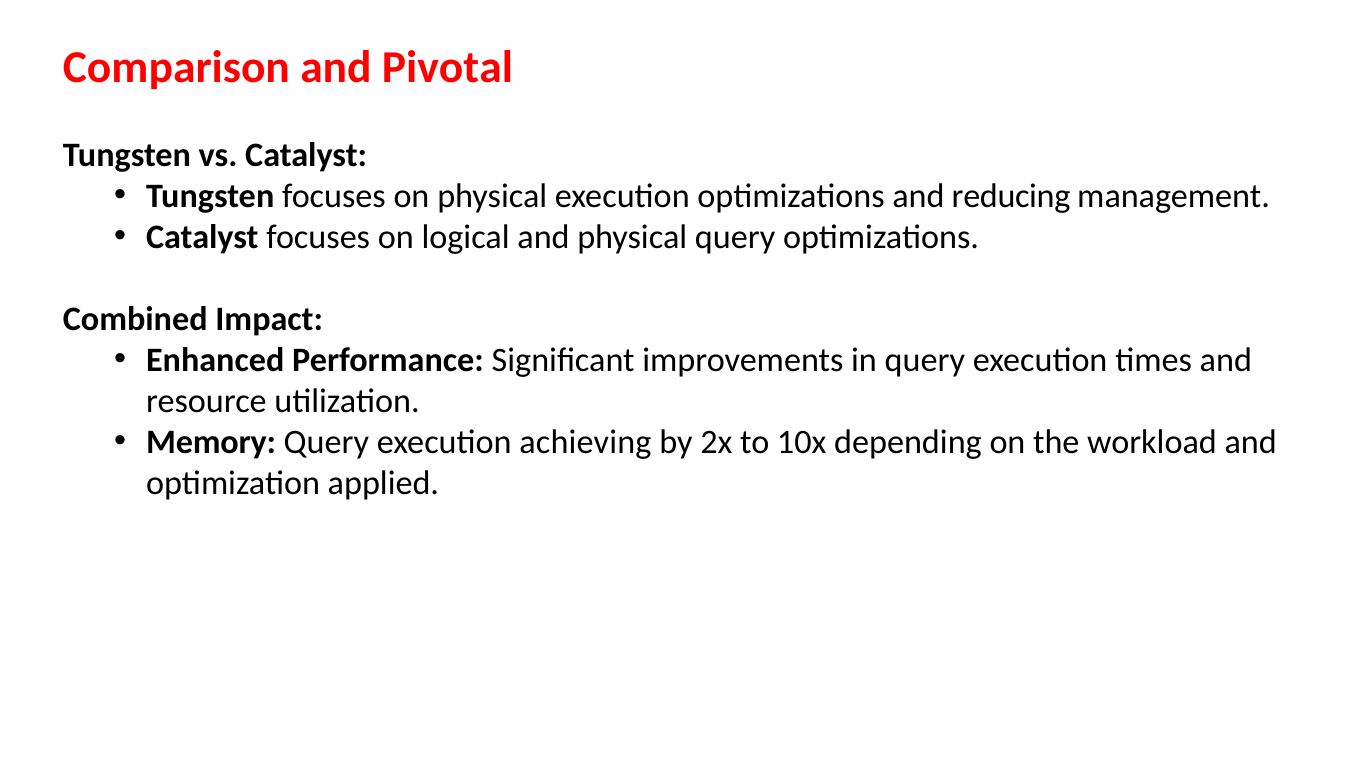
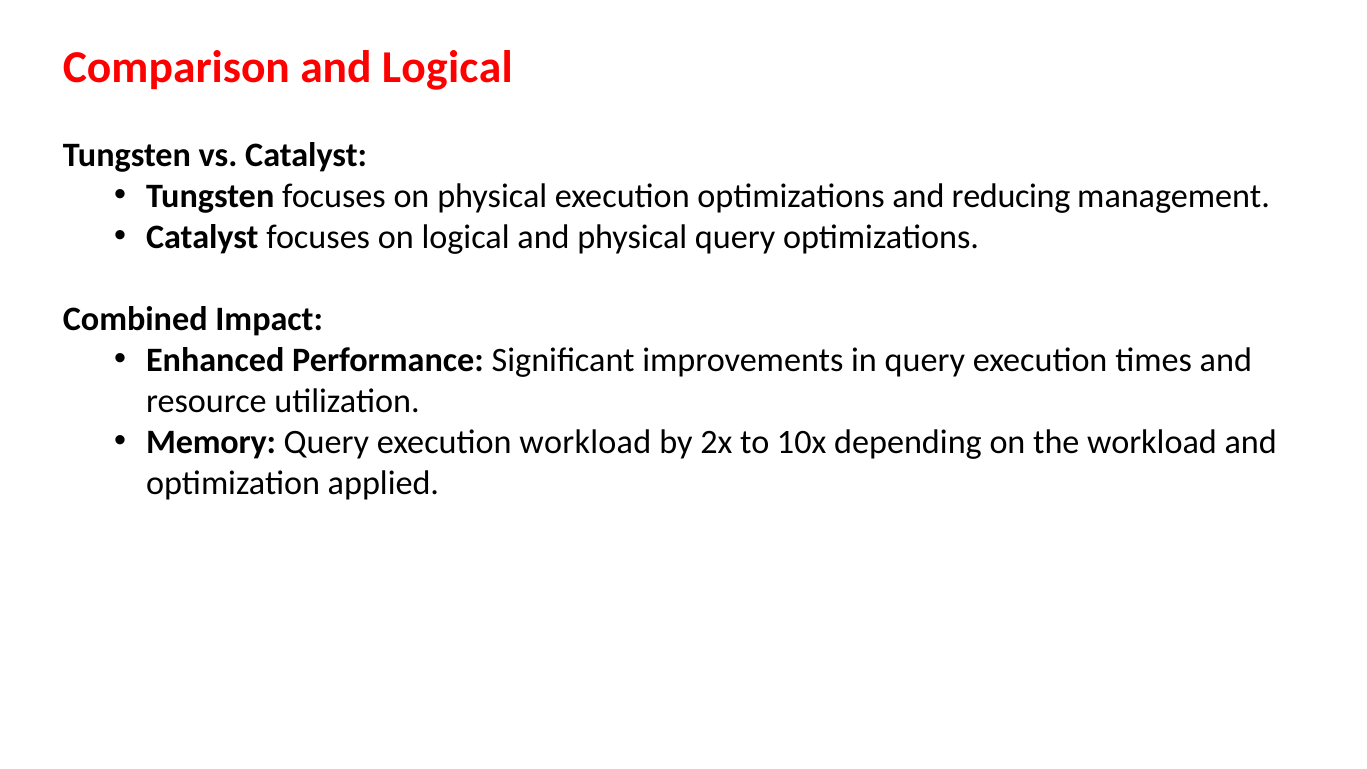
and Pivotal: Pivotal -> Logical (447, 67)
execution achieving: achieving -> workload (585, 442)
